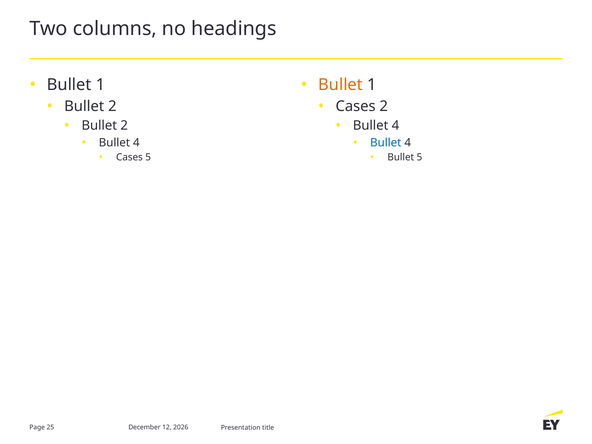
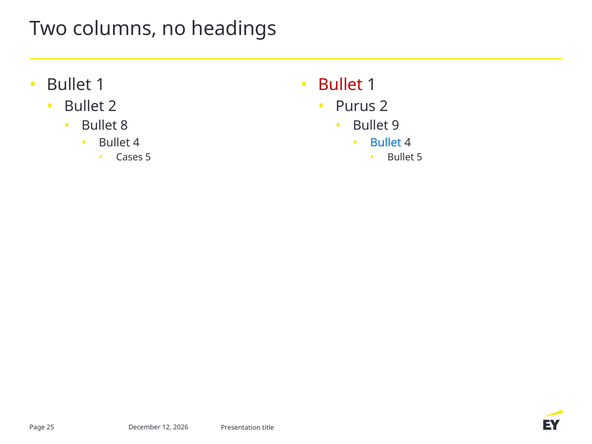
Bullet colour: orange -> red (341, 85)
Cases: Cases -> Purus (356, 106)
2: 2 -> 8 (124, 126)
4: 4 -> 9 (395, 126)
